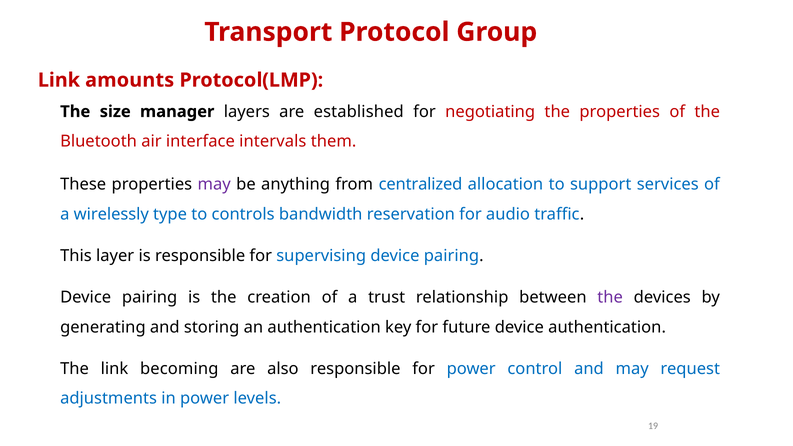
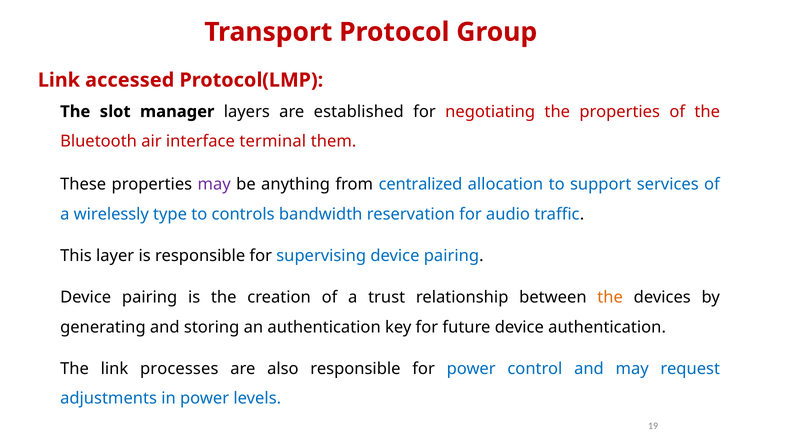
amounts: amounts -> accessed (130, 80)
size: size -> slot (115, 112)
intervals: intervals -> terminal (273, 141)
the colour: purple -> orange (610, 297)
becoming: becoming -> processes (179, 369)
